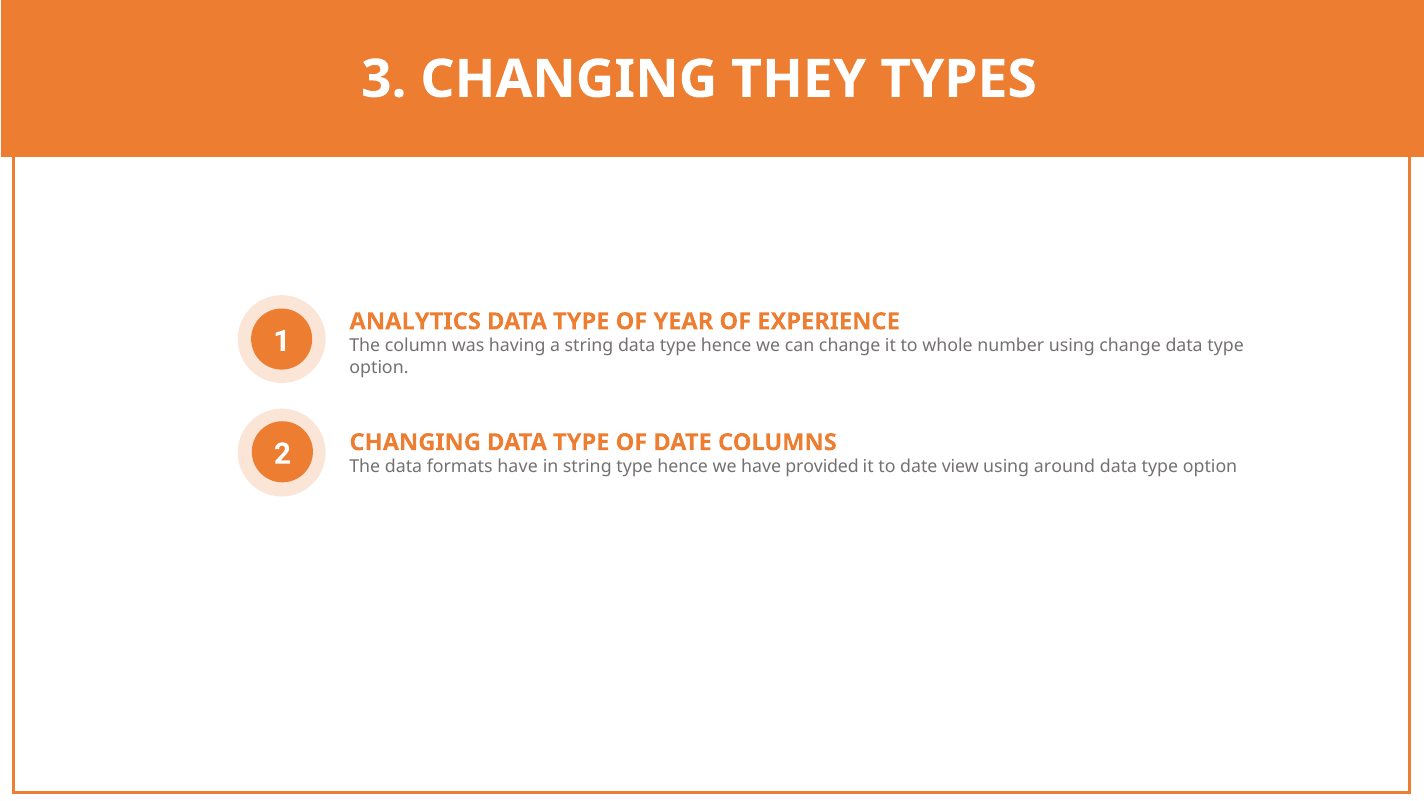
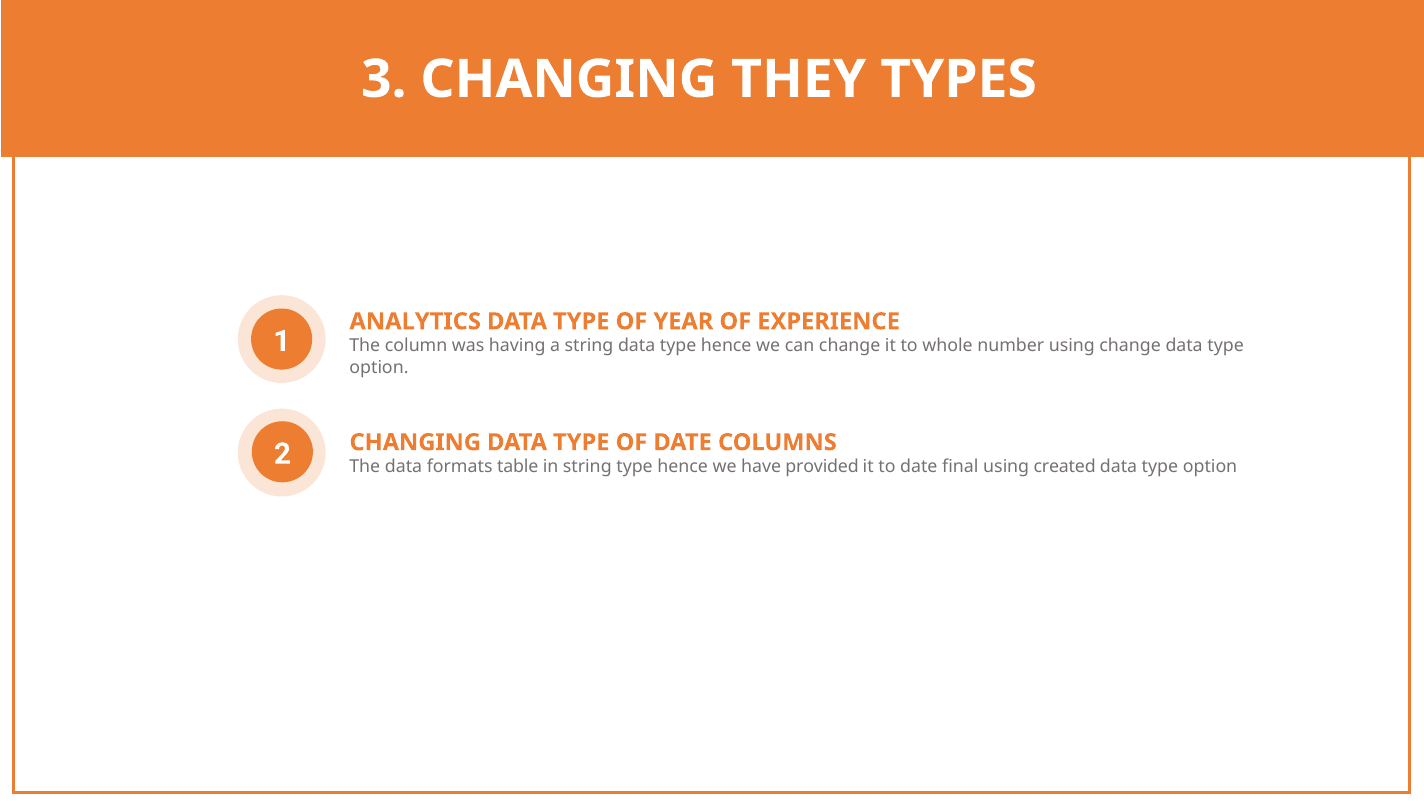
formats have: have -> table (518, 467)
view: view -> final (960, 467)
around: around -> created (1065, 467)
